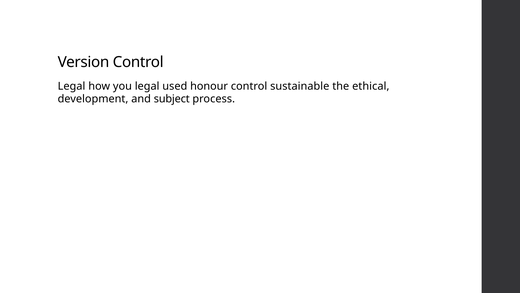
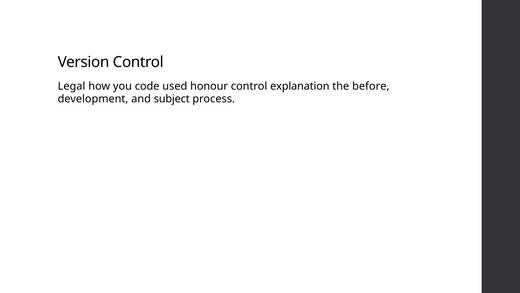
you legal: legal -> code (147, 86)
sustainable: sustainable -> explanation (300, 86)
ethical: ethical -> before (371, 86)
